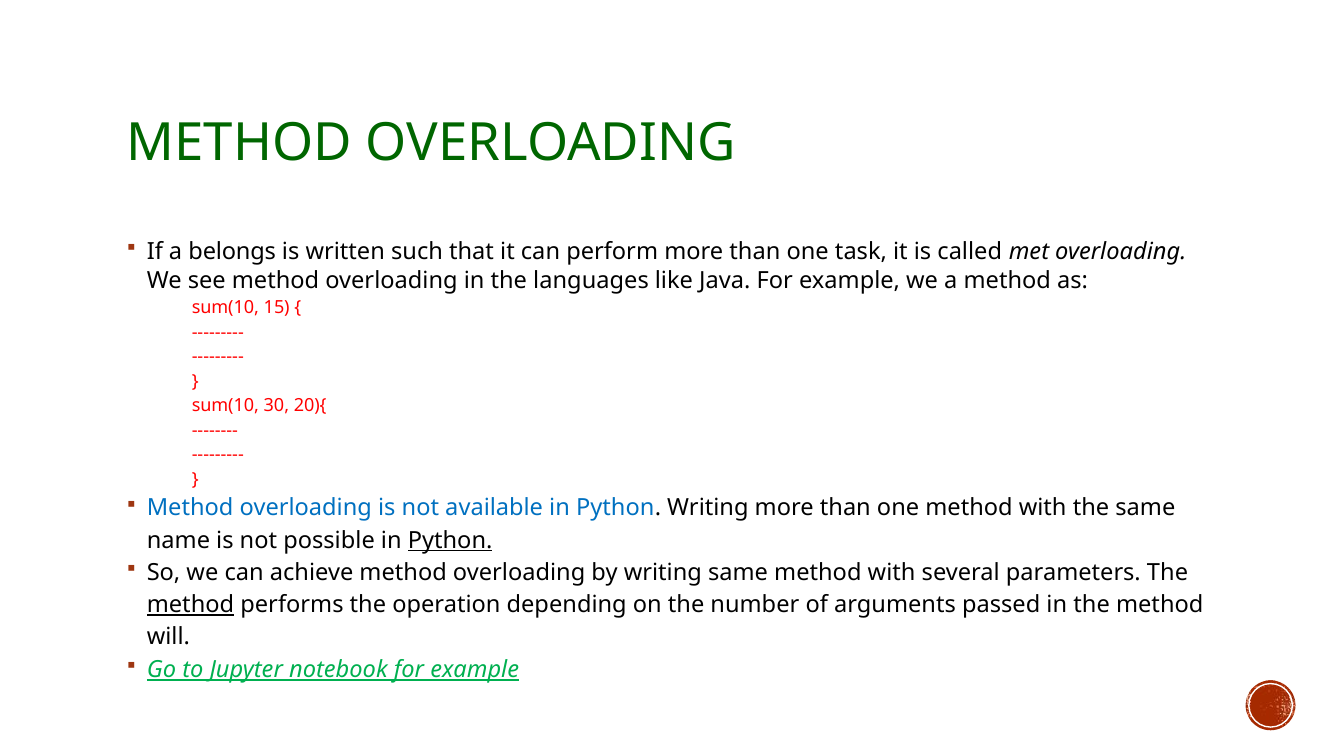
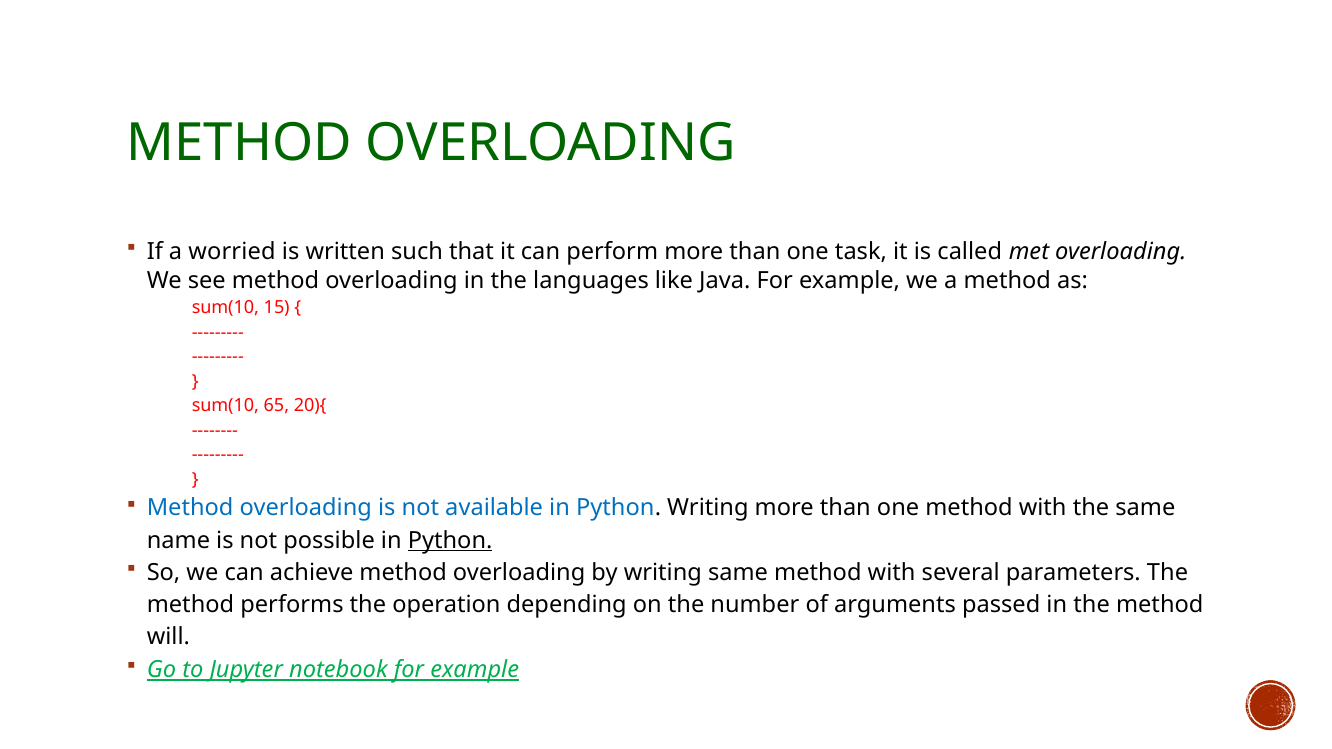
belongs: belongs -> worried (232, 252)
30: 30 -> 65 (276, 406)
method underline: present -> none (191, 605)
